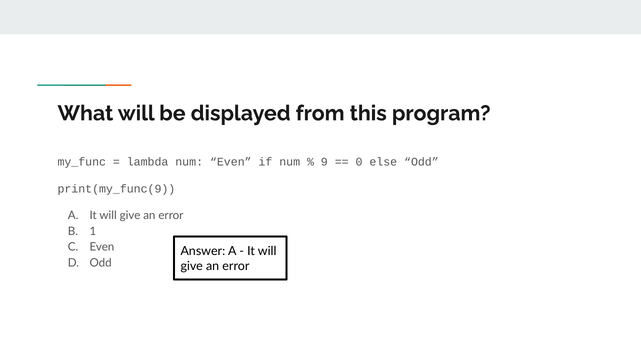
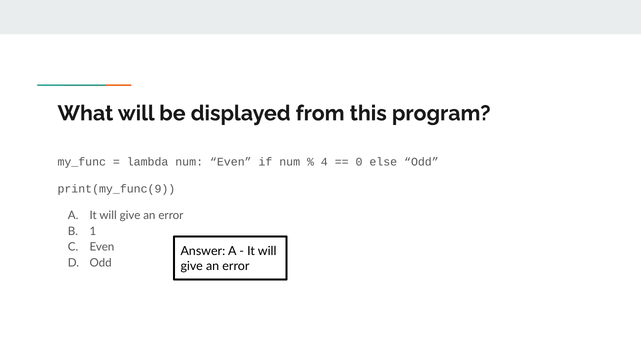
9: 9 -> 4 (324, 162)
